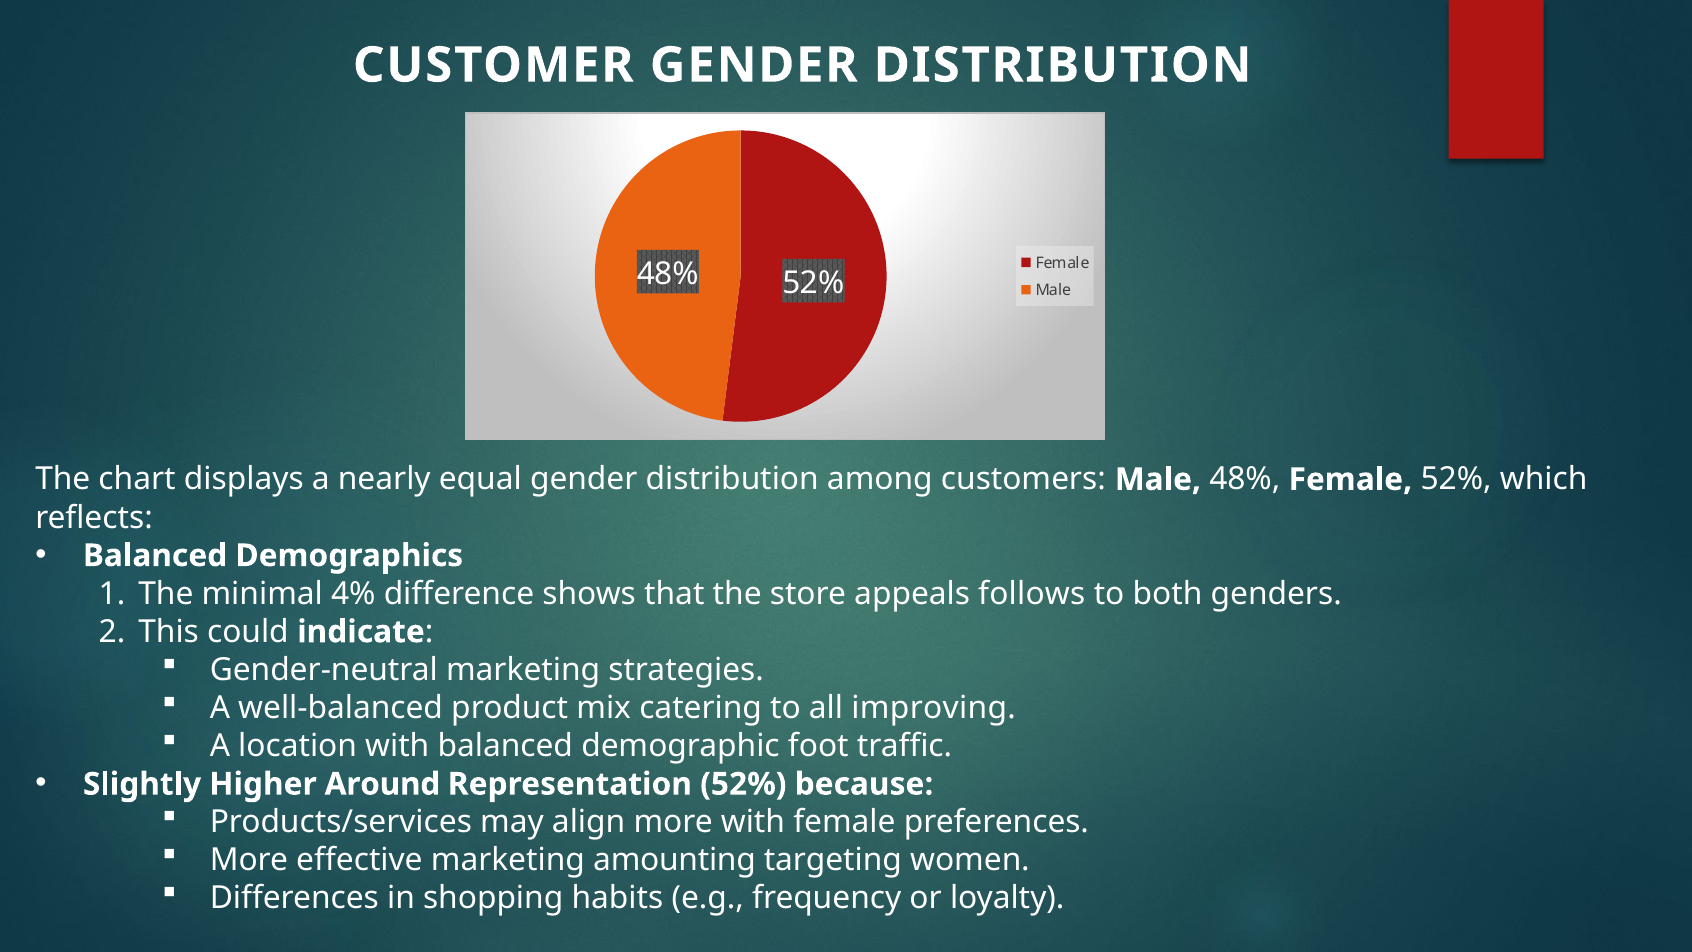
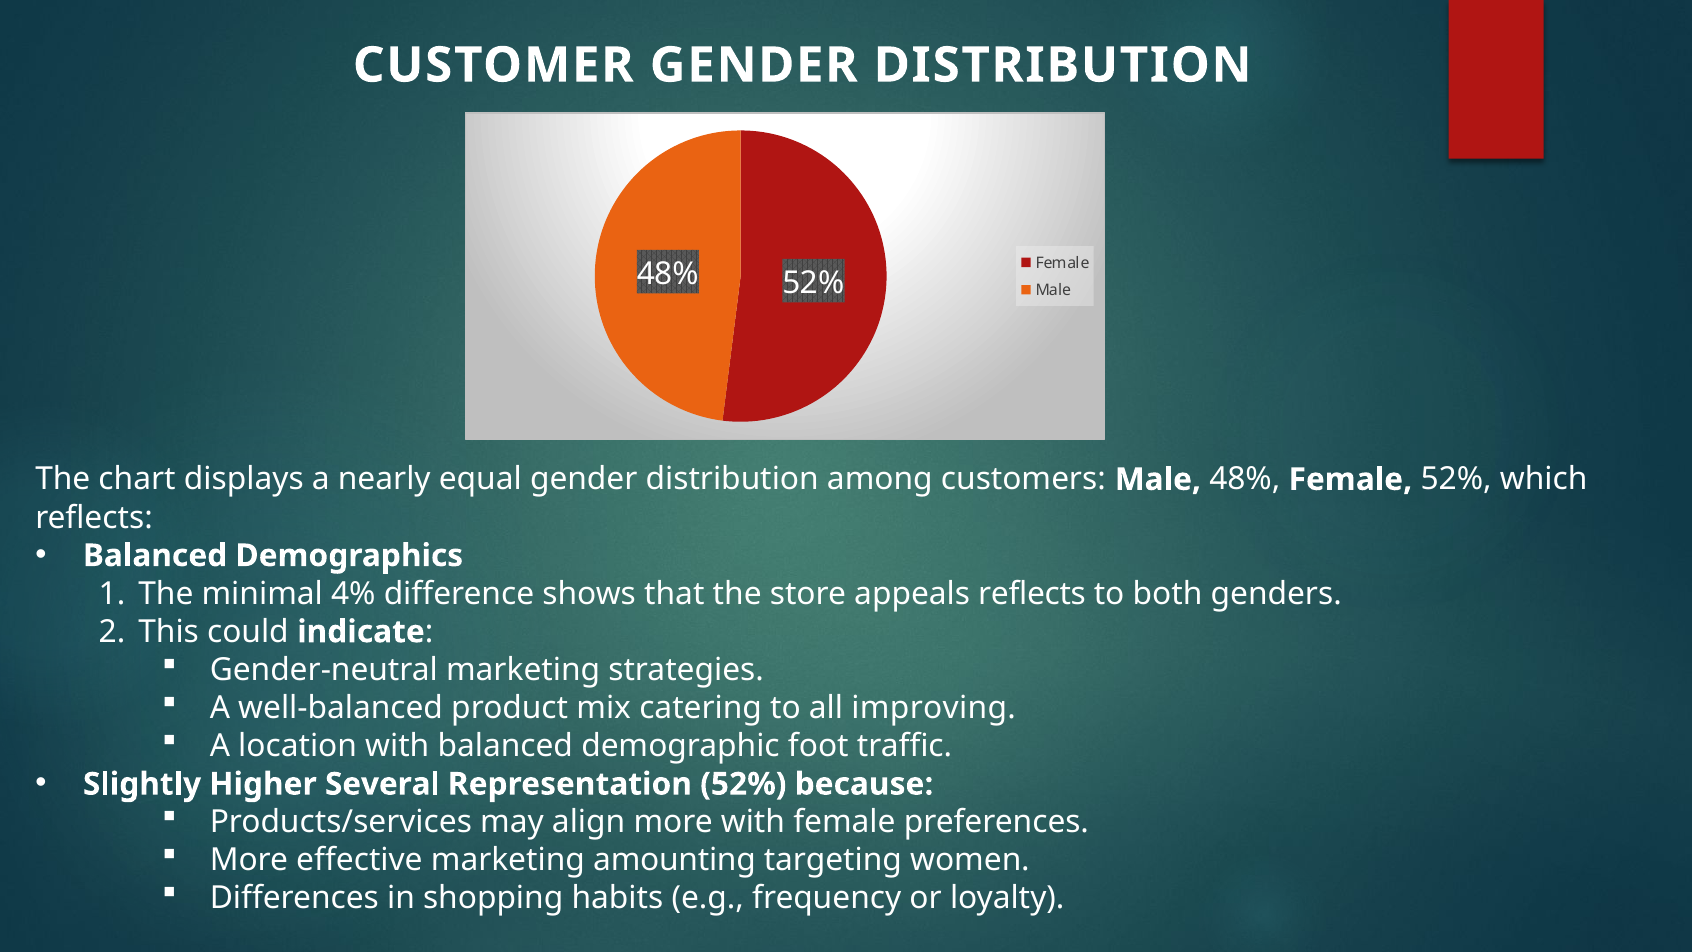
appeals follows: follows -> reflects (1032, 594)
Around: Around -> Several (382, 784)
